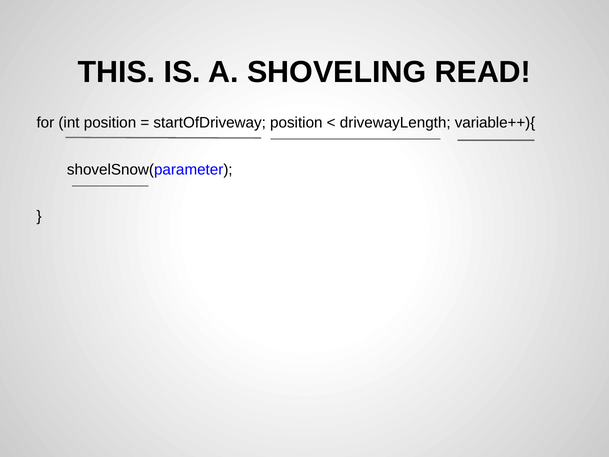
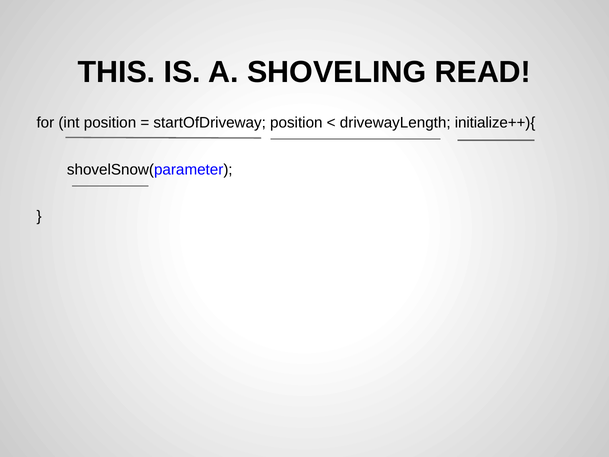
variable++){: variable++){ -> initialize++){ (495, 123)
